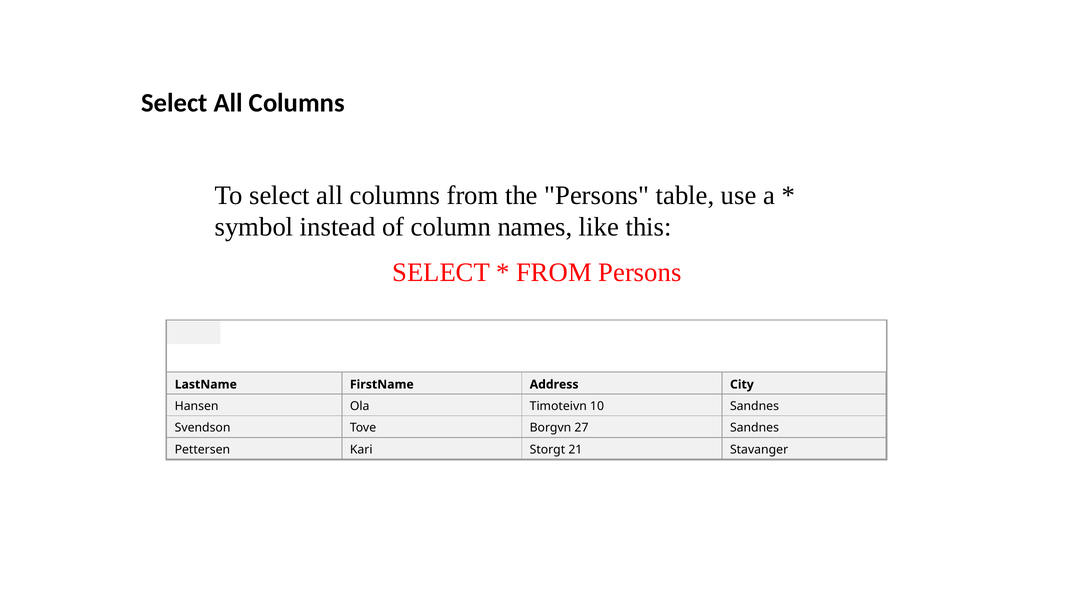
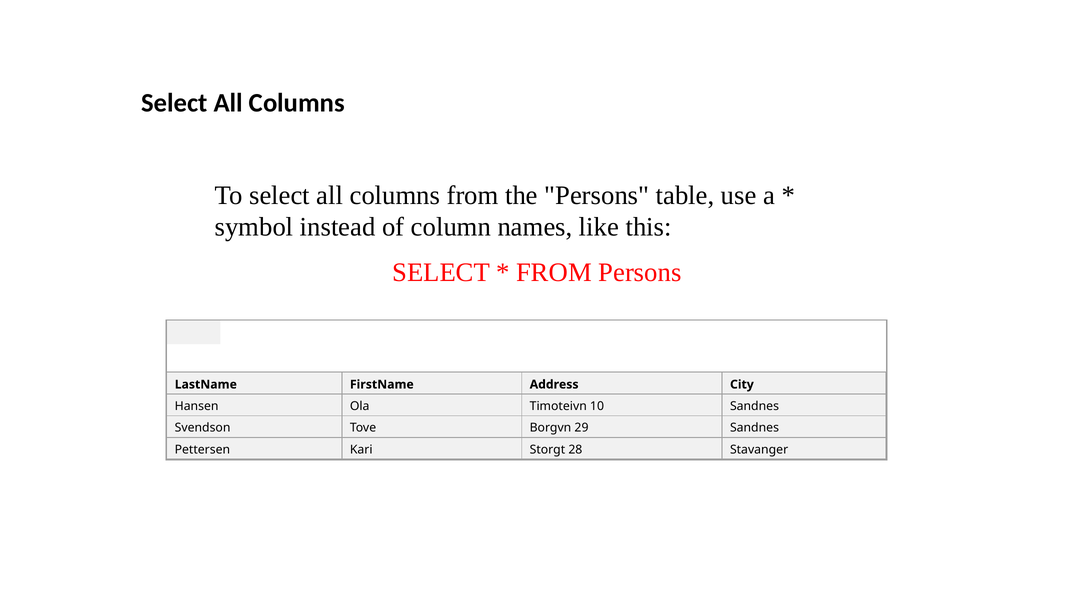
27: 27 -> 29 (582, 428)
21: 21 -> 28 (575, 450)
